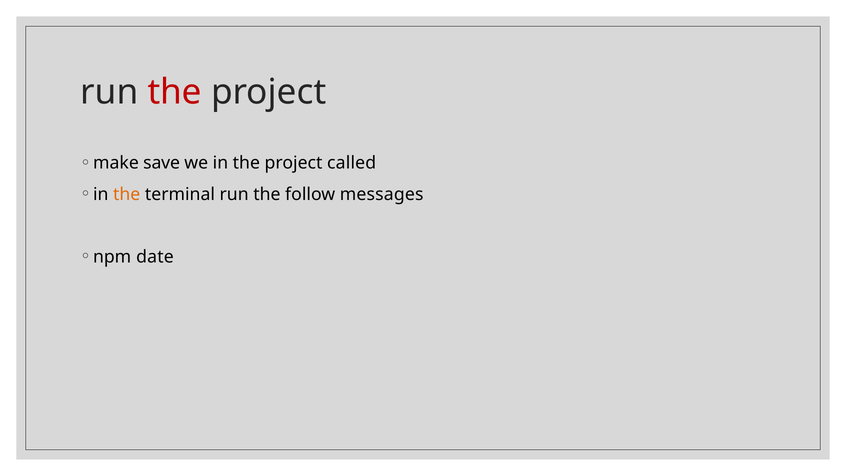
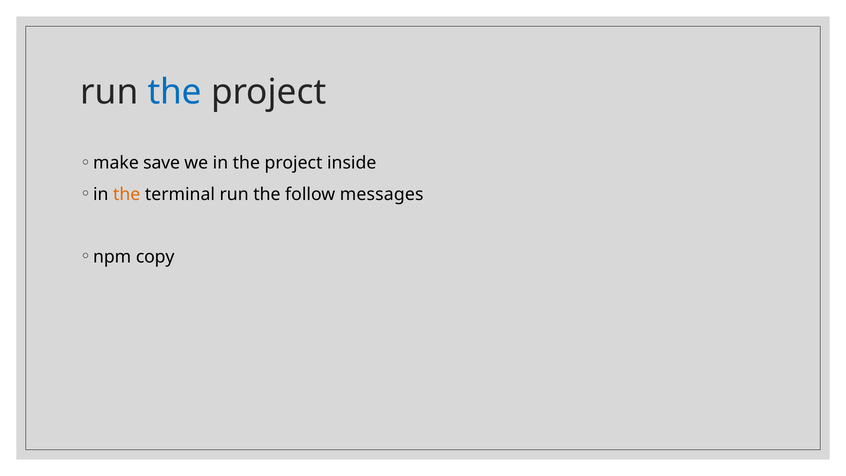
the colour: red -> blue (175, 92)
called: called -> inside (352, 163)
date: date -> copy (155, 257)
